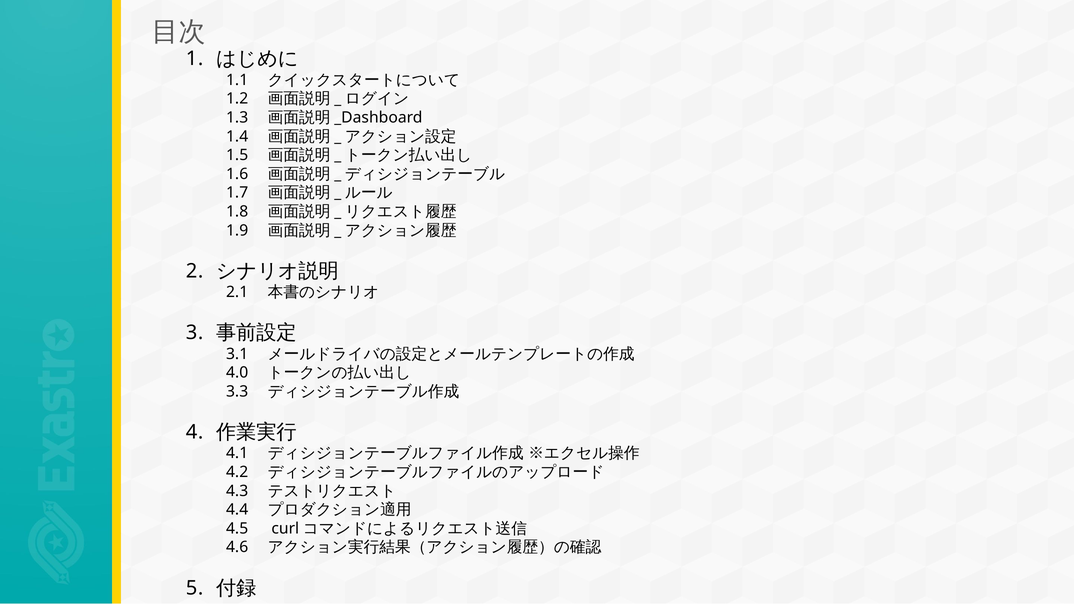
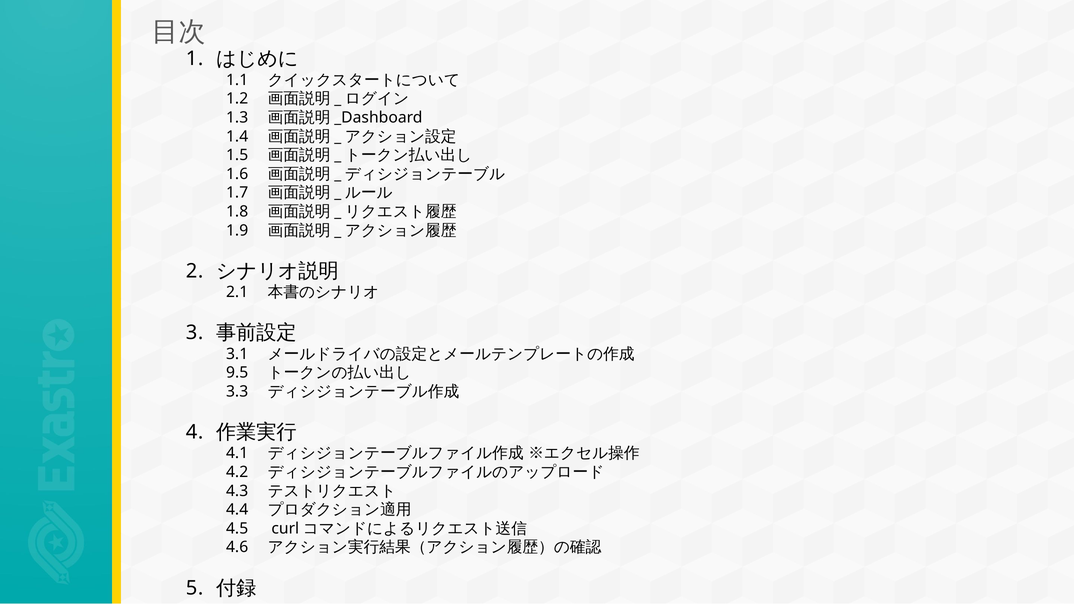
4.0: 4.0 -> 9.5 (237, 373)
